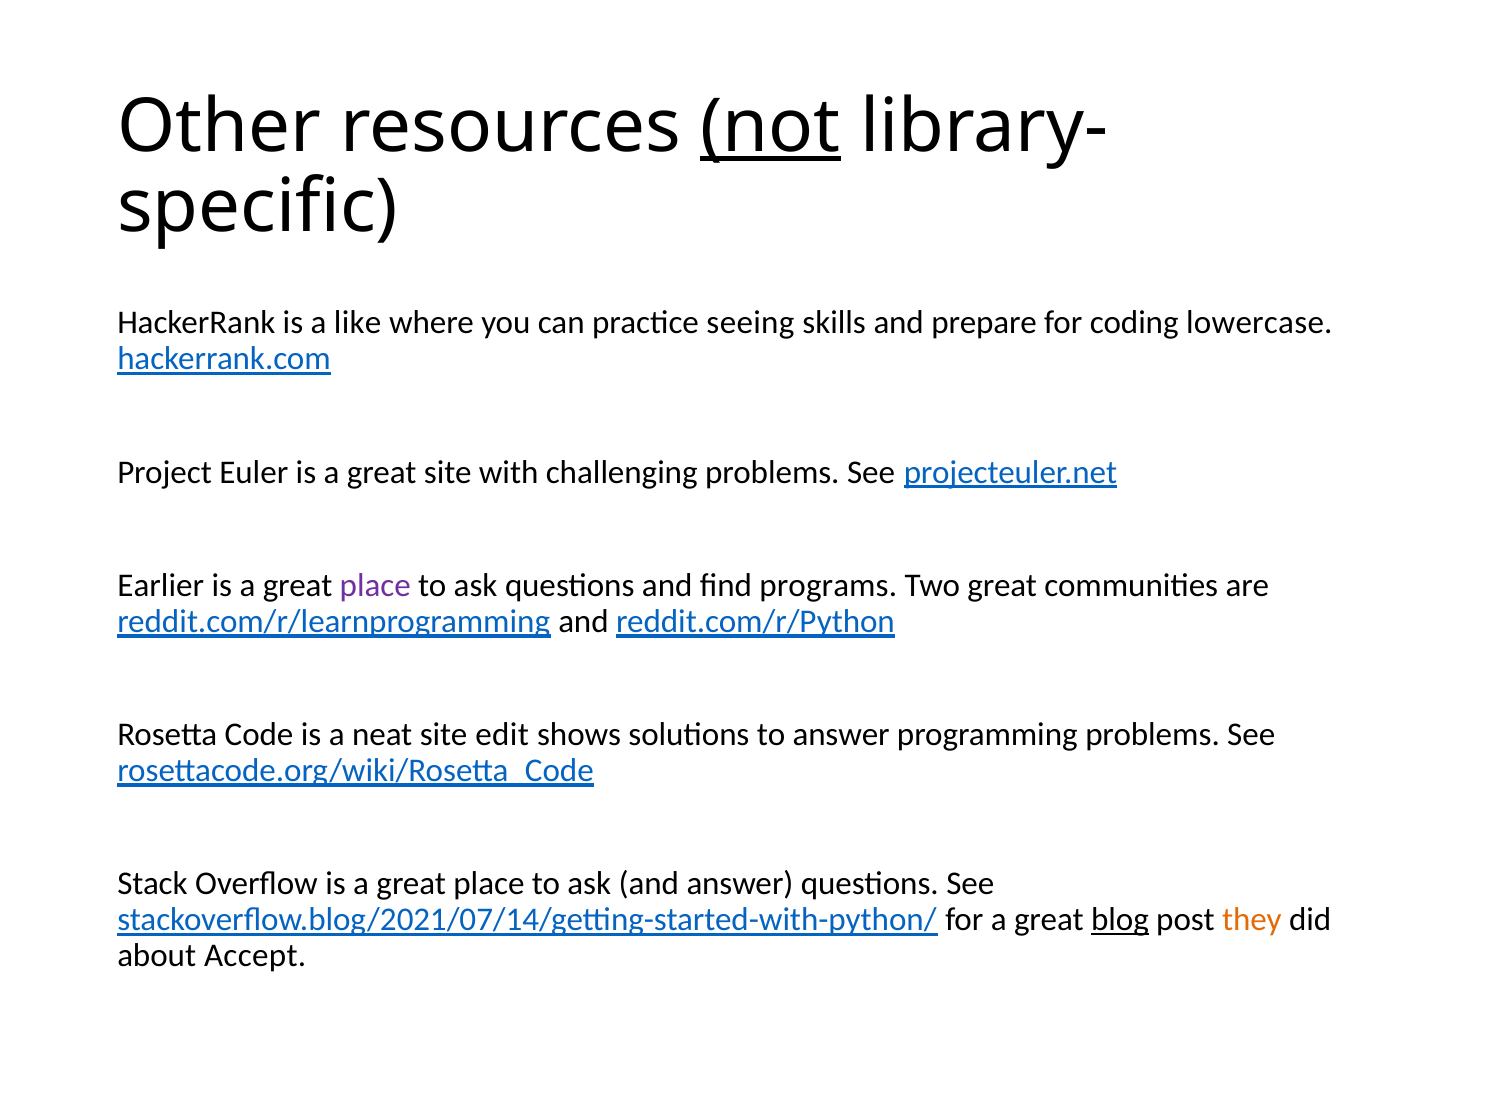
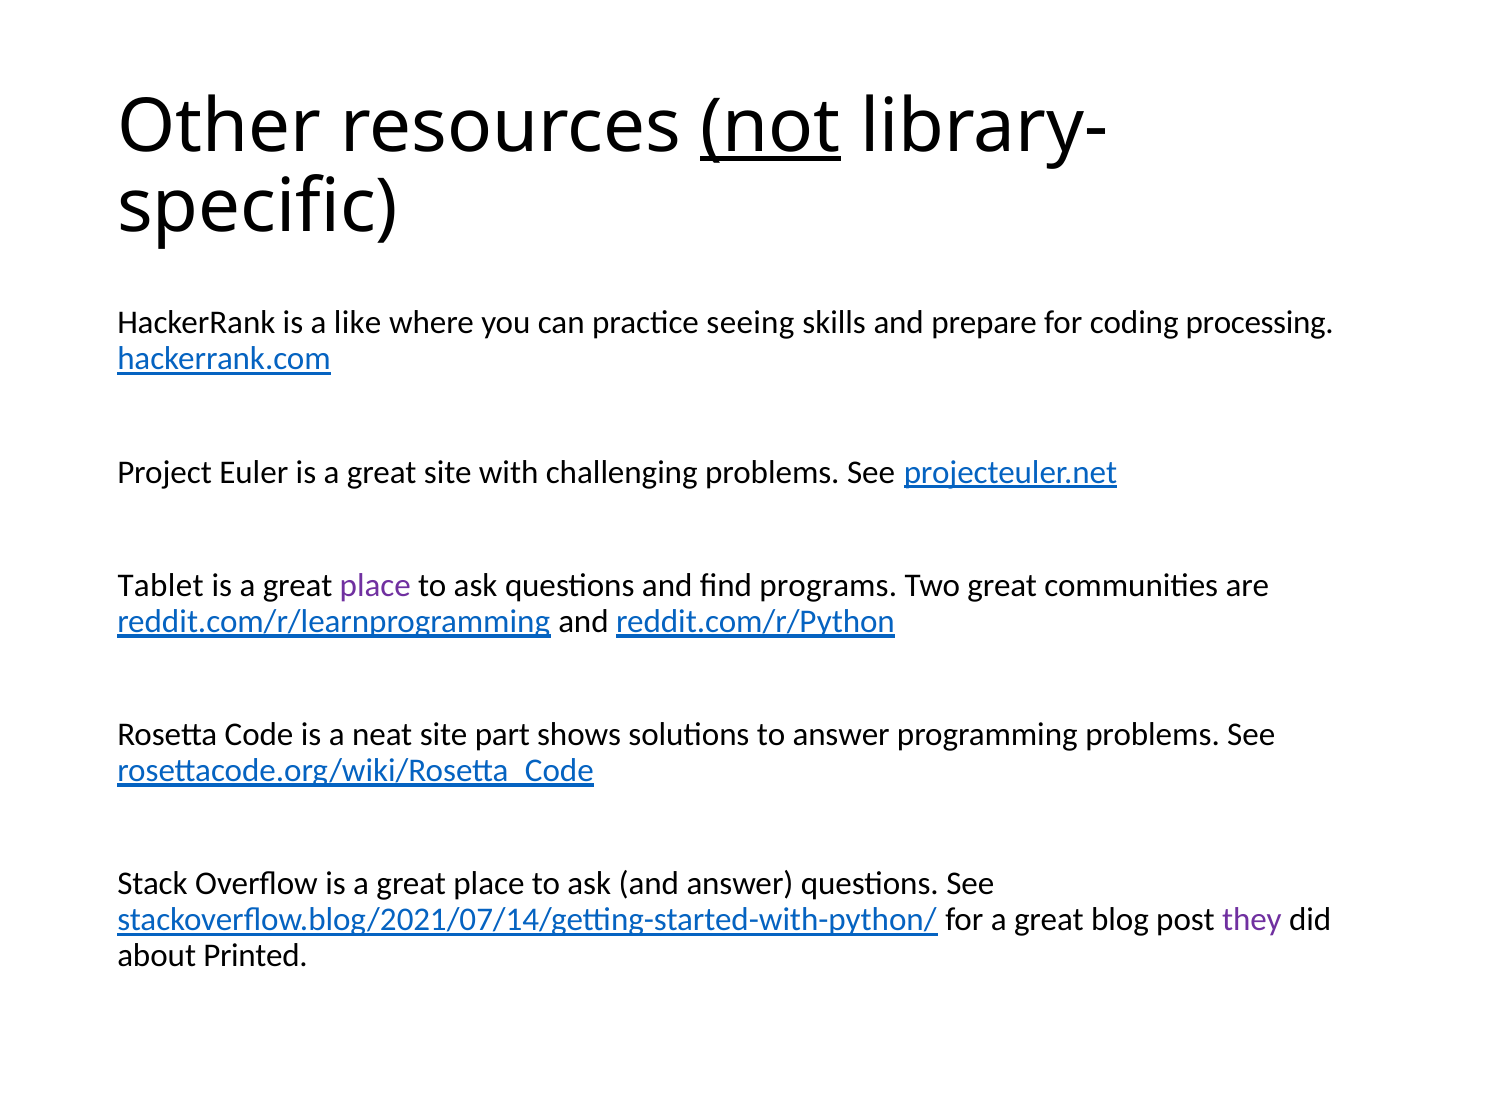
lowercase: lowercase -> processing (1260, 323)
Earlier: Earlier -> Tablet (161, 585)
edit: edit -> part (502, 735)
blog underline: present -> none (1120, 920)
they colour: orange -> purple (1252, 920)
Accept: Accept -> Printed (255, 956)
